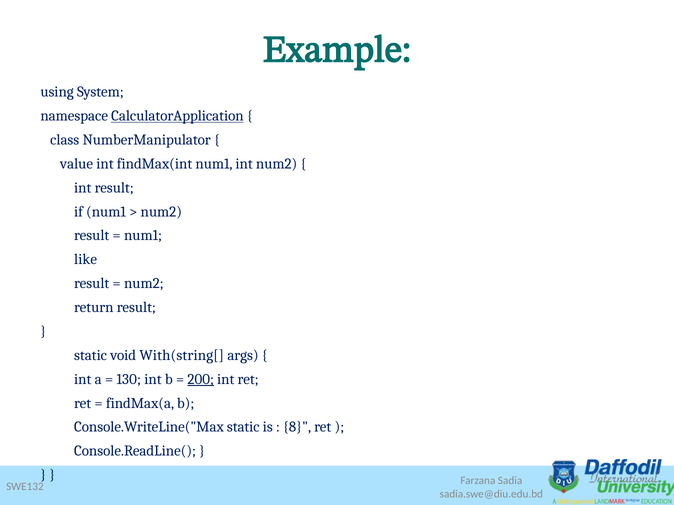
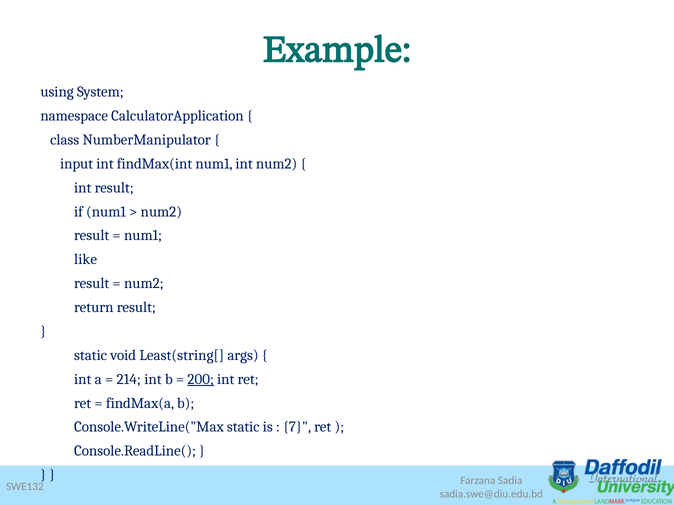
CalculatorApplication underline: present -> none (177, 116)
value: value -> input (77, 164)
With(string[: With(string[ -> Least(string[ (182, 356)
130: 130 -> 214 (129, 380)
8: 8 -> 7 (297, 427)
